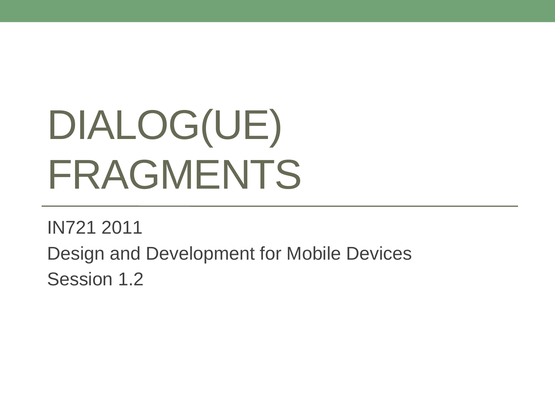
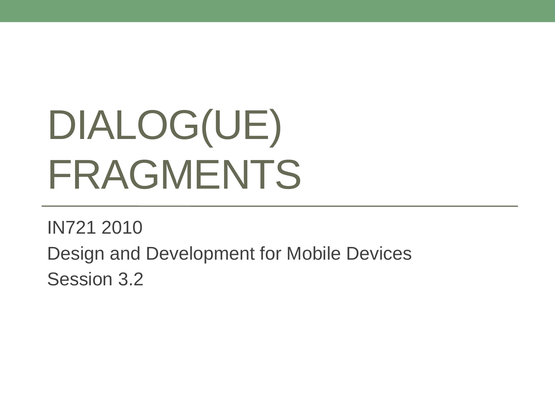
2011: 2011 -> 2010 (122, 228)
1.2: 1.2 -> 3.2 (131, 280)
